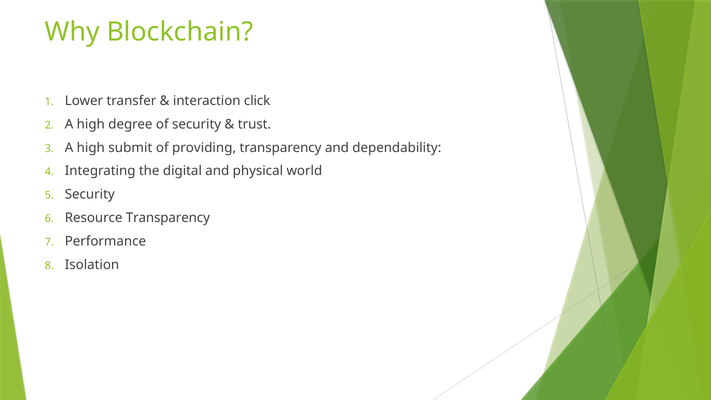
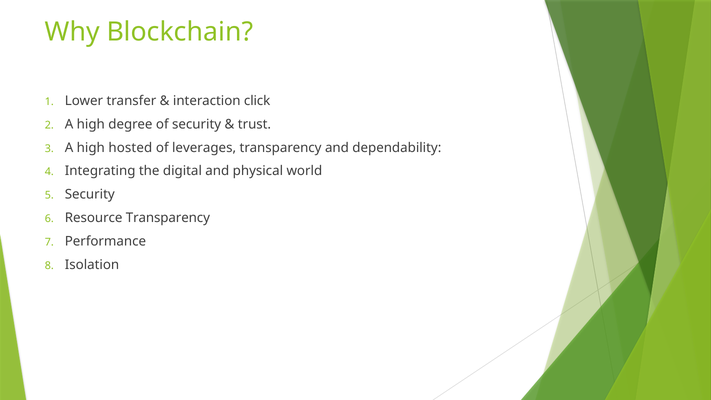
submit: submit -> hosted (130, 148)
providing: providing -> leverages (204, 148)
